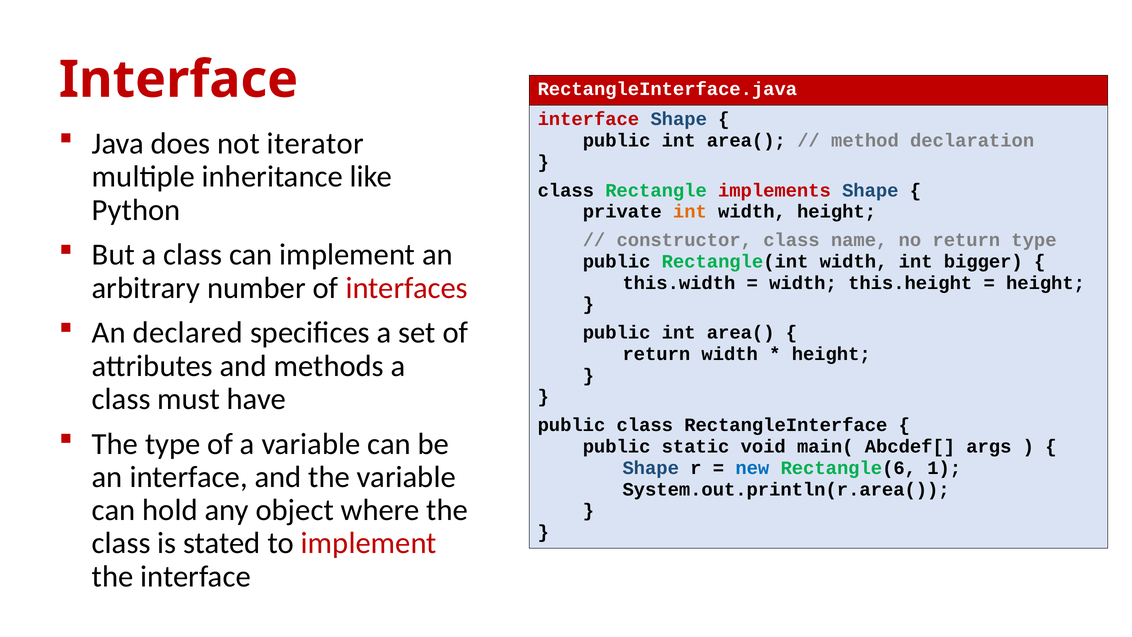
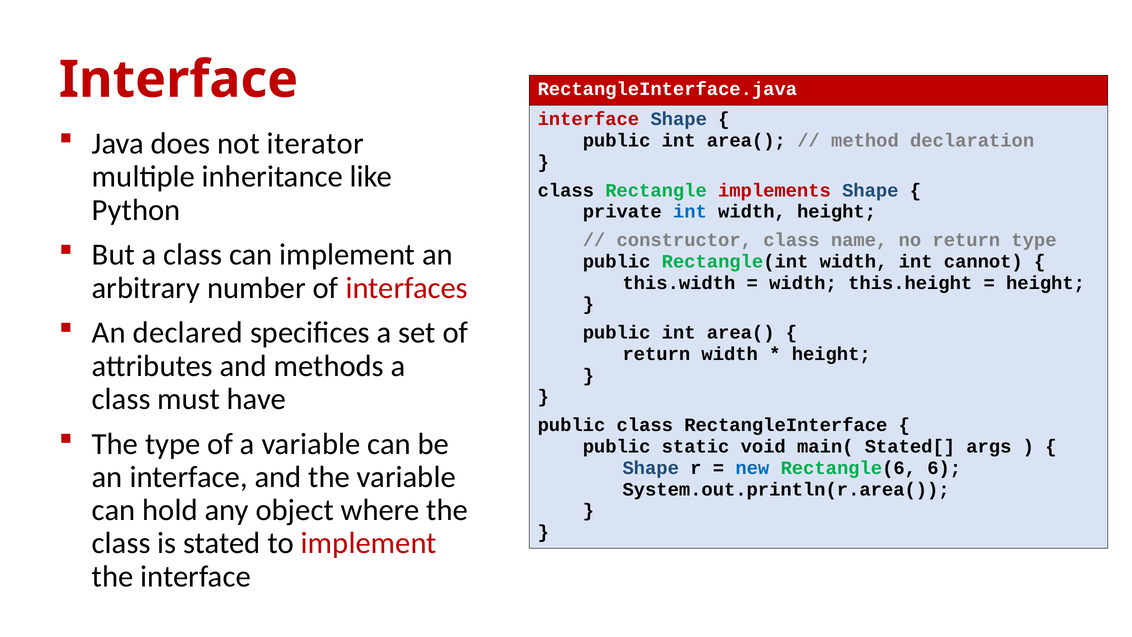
int colour: orange -> blue (690, 212)
bigger: bigger -> cannot (983, 261)
Abcdef[: Abcdef[ -> Stated[ (910, 446)
1: 1 -> 6 (944, 468)
